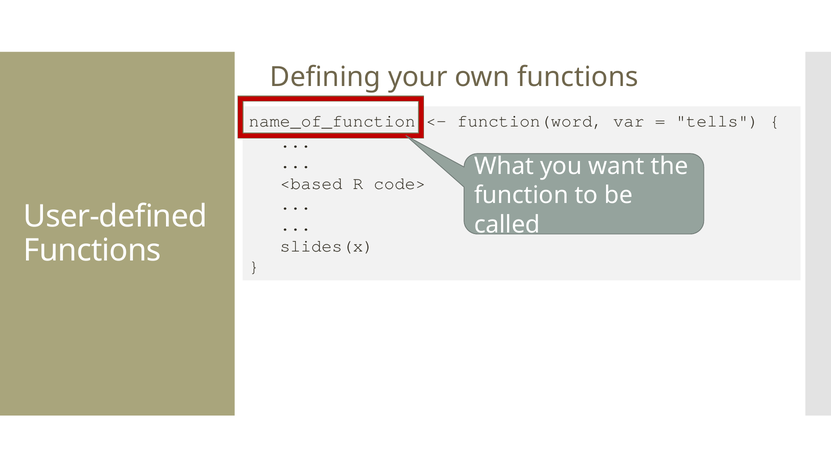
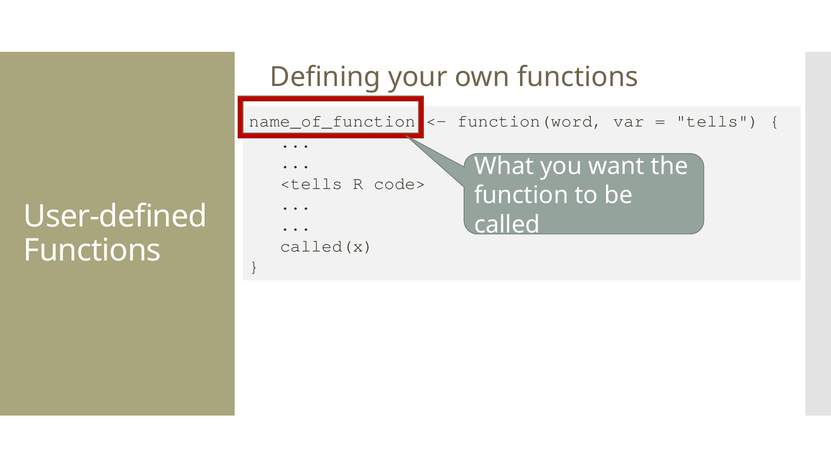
<based: <based -> <tells (311, 183)
slides(x: slides(x -> called(x (327, 246)
